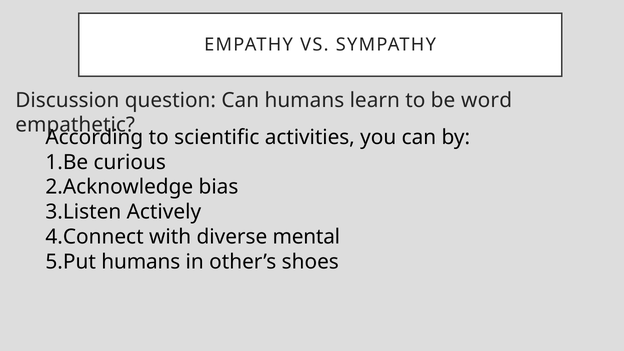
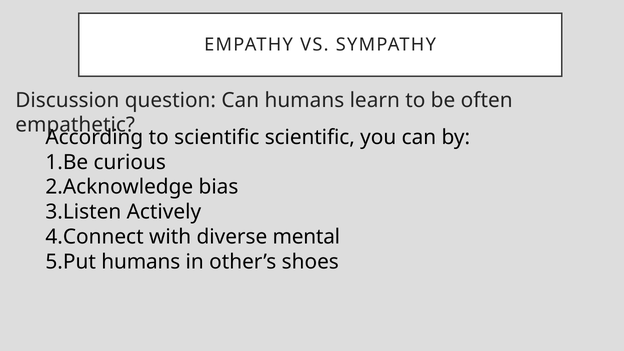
word: word -> often (487, 100)
scientific activities: activities -> scientific (310, 137)
